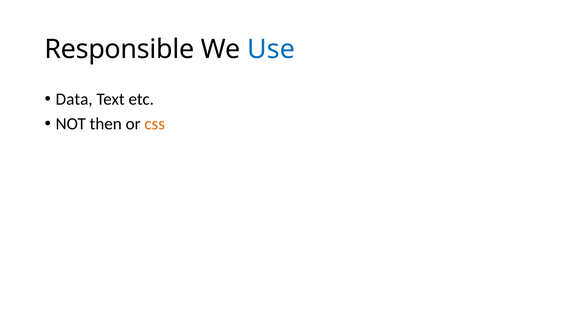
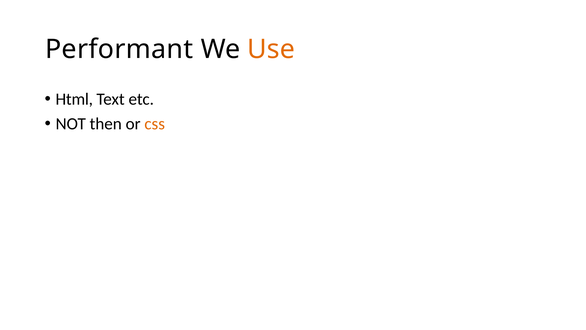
Responsible: Responsible -> Performant (119, 49)
Use colour: blue -> orange (271, 49)
Data: Data -> Html (74, 99)
